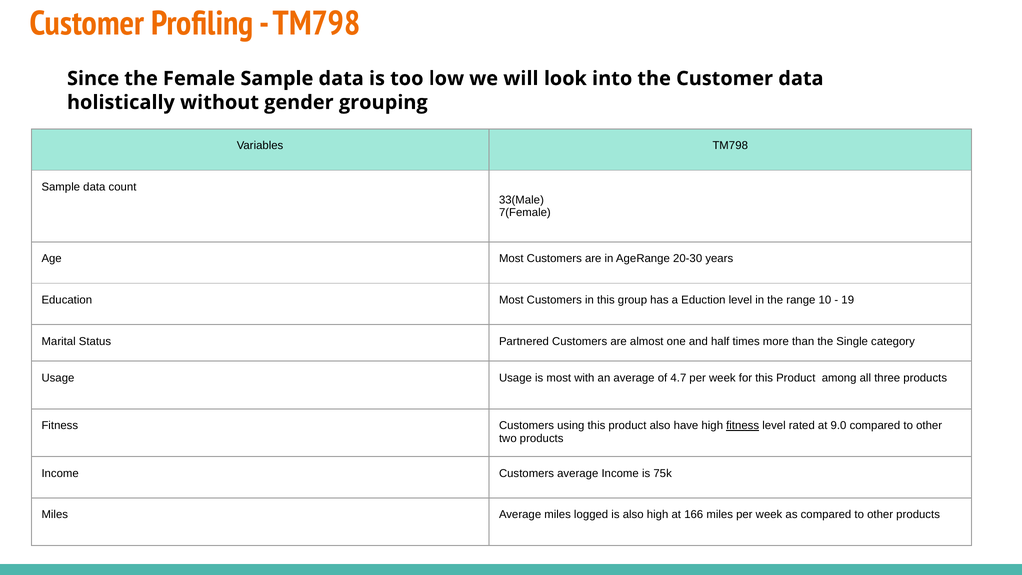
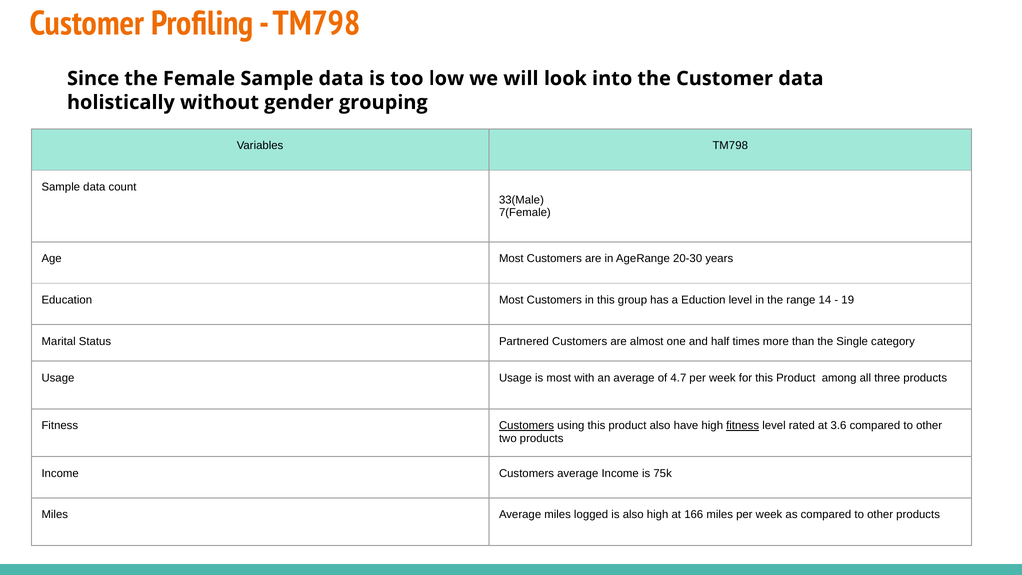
10: 10 -> 14 (825, 300)
Customers underline: none -> present (527, 426)
9.0: 9.0 -> 3.6 (839, 426)
